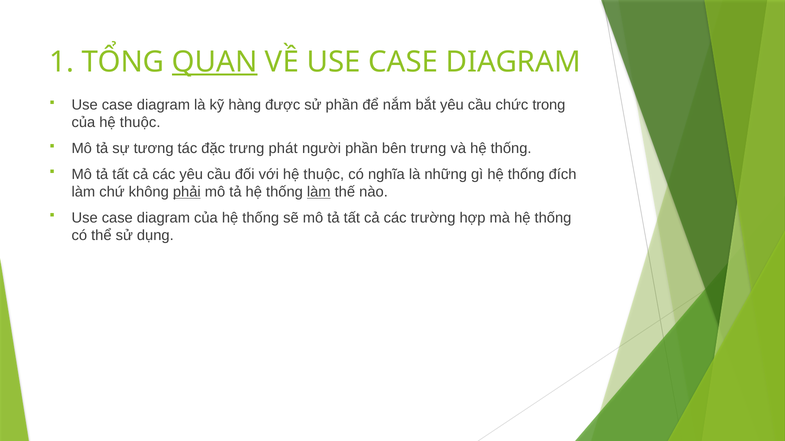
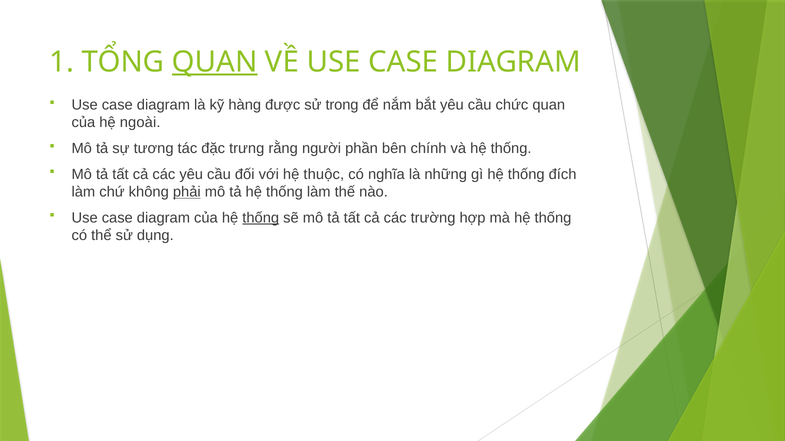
sử phần: phần -> trong (342, 105)
chức trong: trong -> quan (549, 105)
của hệ thuộc: thuộc -> ngoài (140, 123)
phát: phát -> rằng (283, 149)
bên trưng: trưng -> chính (429, 149)
làm underline: present -> none (319, 192)
thống underline: none -> present (261, 218)
